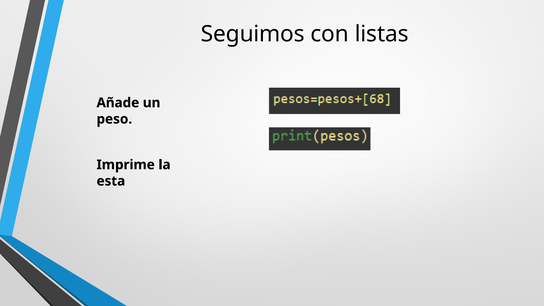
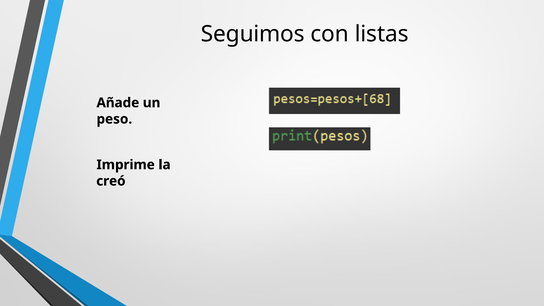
esta: esta -> creó (111, 181)
